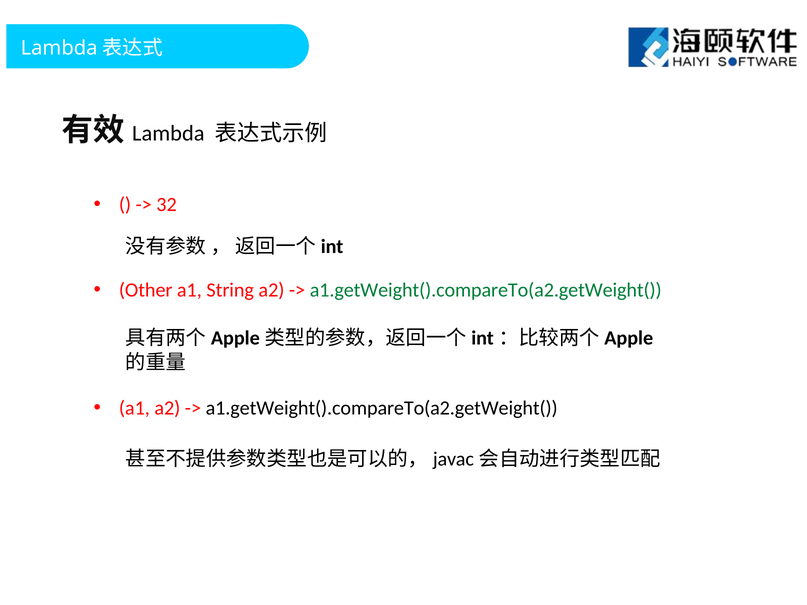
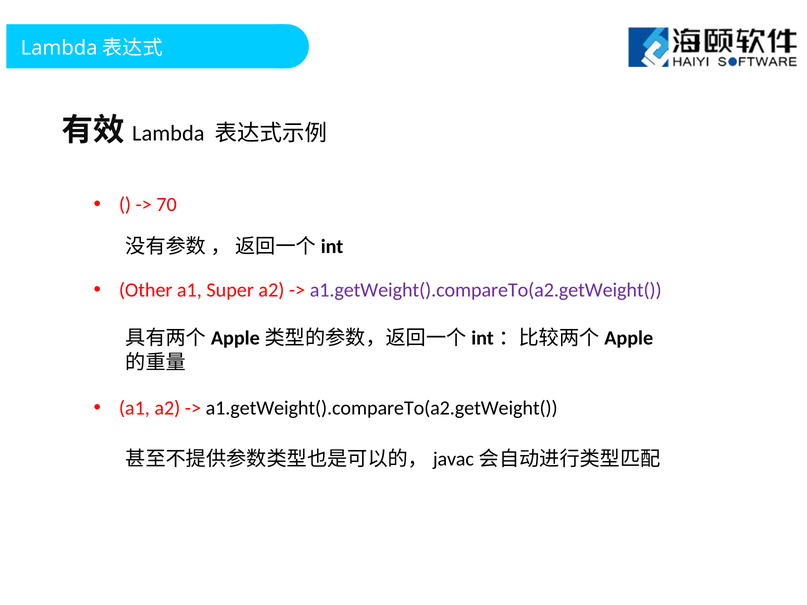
32: 32 -> 70 (167, 205)
String: String -> Super (230, 290)
a1.getWeight().compareTo(a2.getWeight( colour: green -> purple (486, 290)
